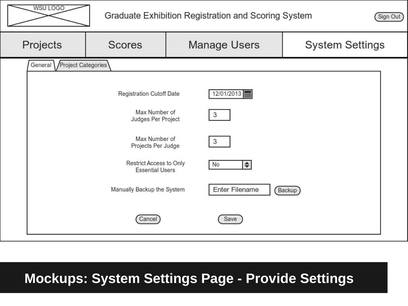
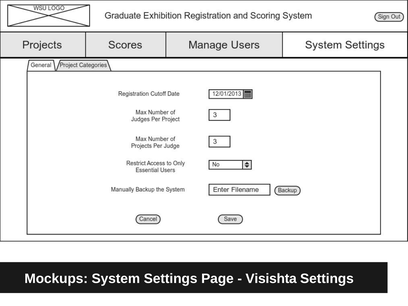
Provide: Provide -> Visishta (271, 279)
